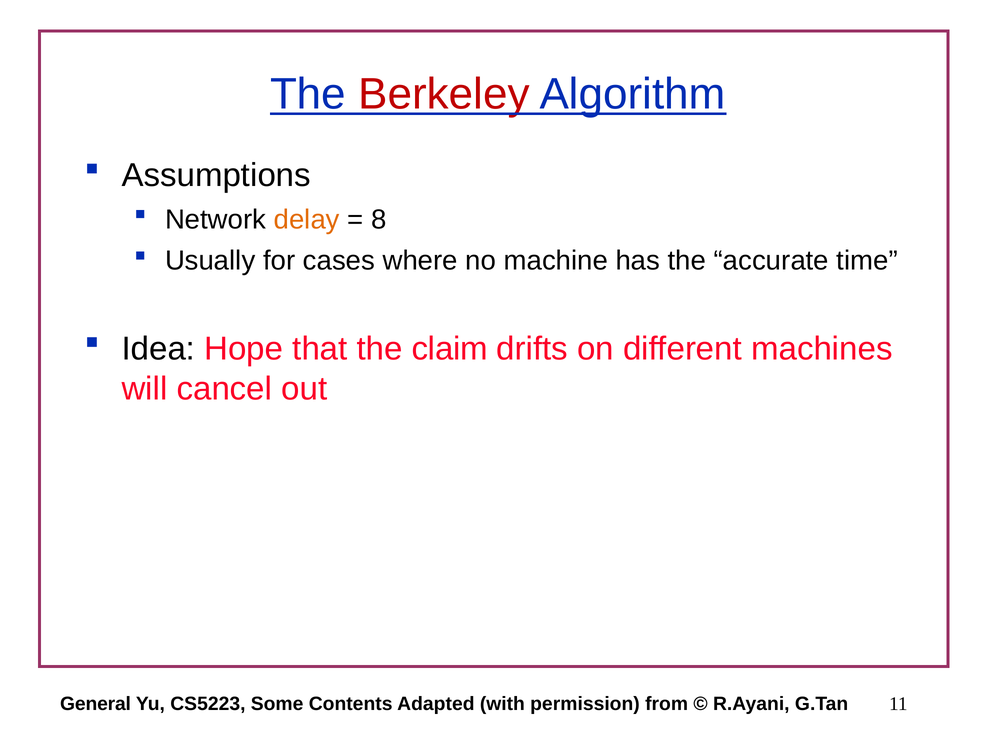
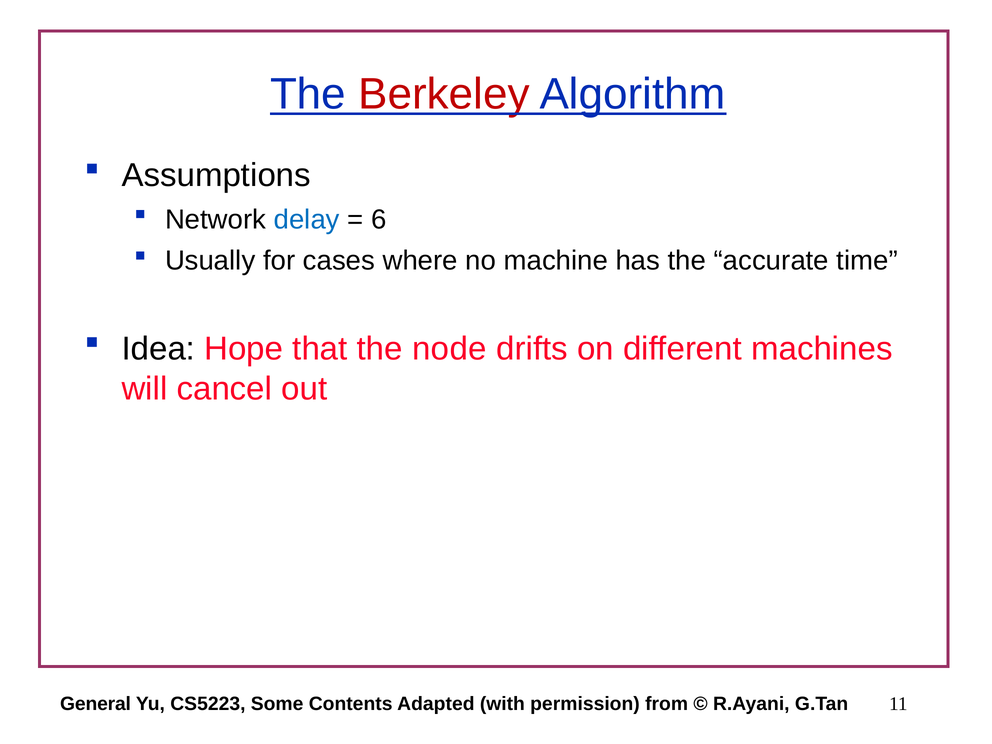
delay colour: orange -> blue (307, 220)
8: 8 -> 6 (379, 220)
claim: claim -> node (449, 349)
